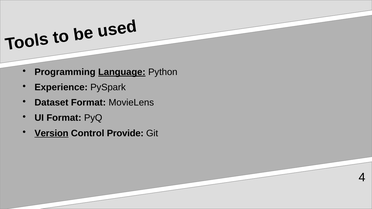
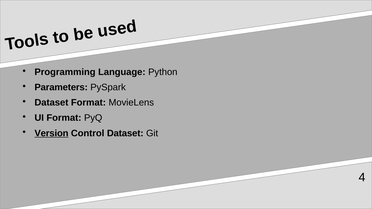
Language underline: present -> none (122, 72)
Experience: Experience -> Parameters (61, 87)
Control Provide: Provide -> Dataset (125, 133)
